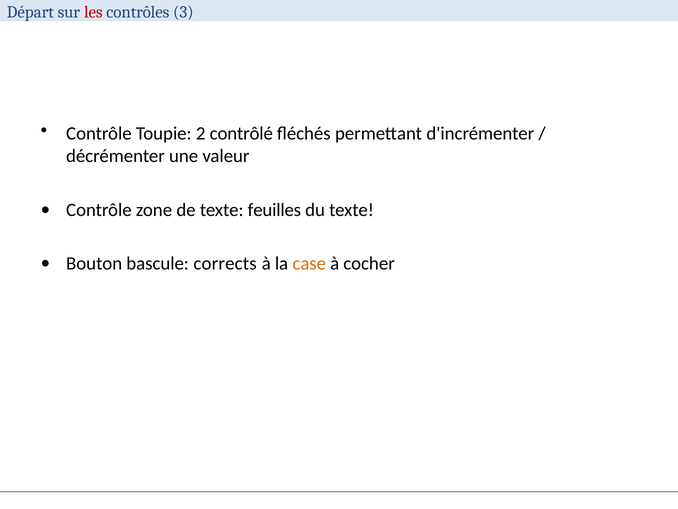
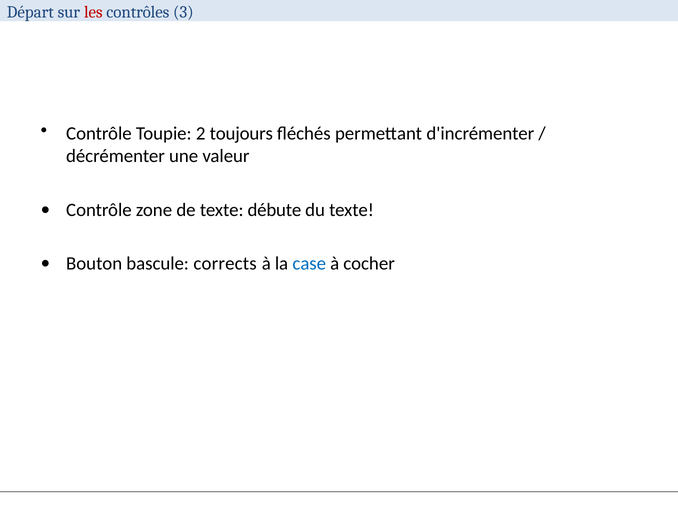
contrôlé: contrôlé -> toujours (241, 133)
feuilles: feuilles -> débute (274, 210)
case colour: orange -> blue (309, 263)
